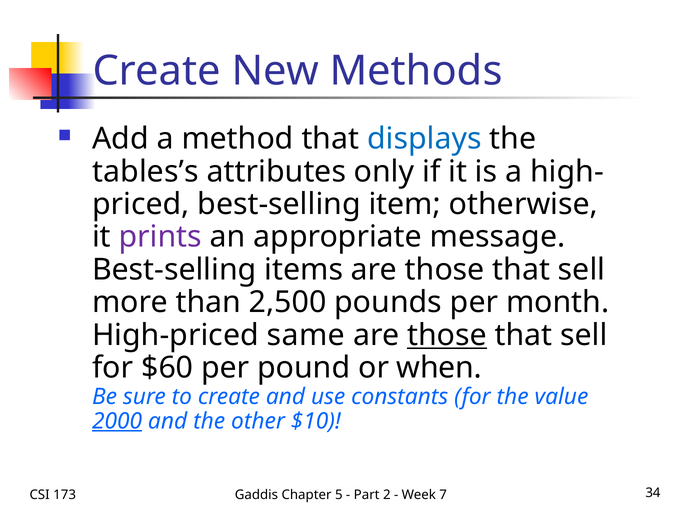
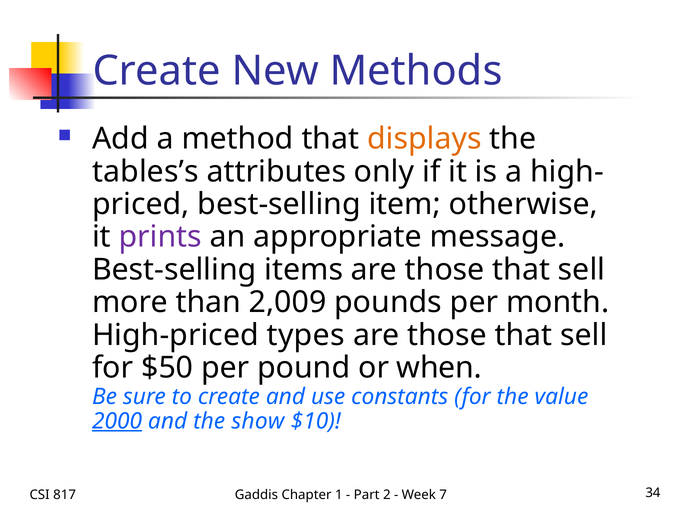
displays colour: blue -> orange (424, 139)
2,500: 2,500 -> 2,009 (288, 303)
same: same -> types (306, 336)
those underline: present -> none (447, 336)
$60: $60 -> $50 (167, 368)
other: other -> show (258, 422)
173: 173 -> 817 (65, 495)
5: 5 -> 1 (339, 495)
